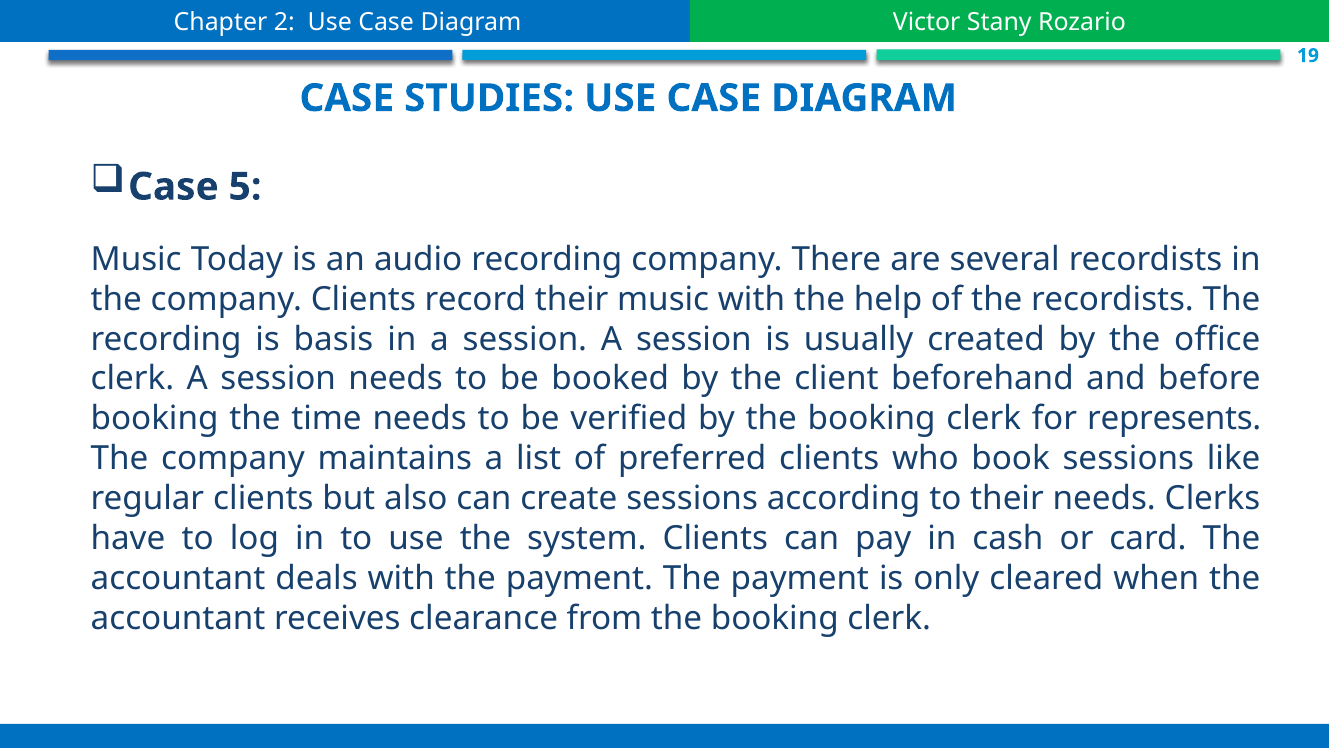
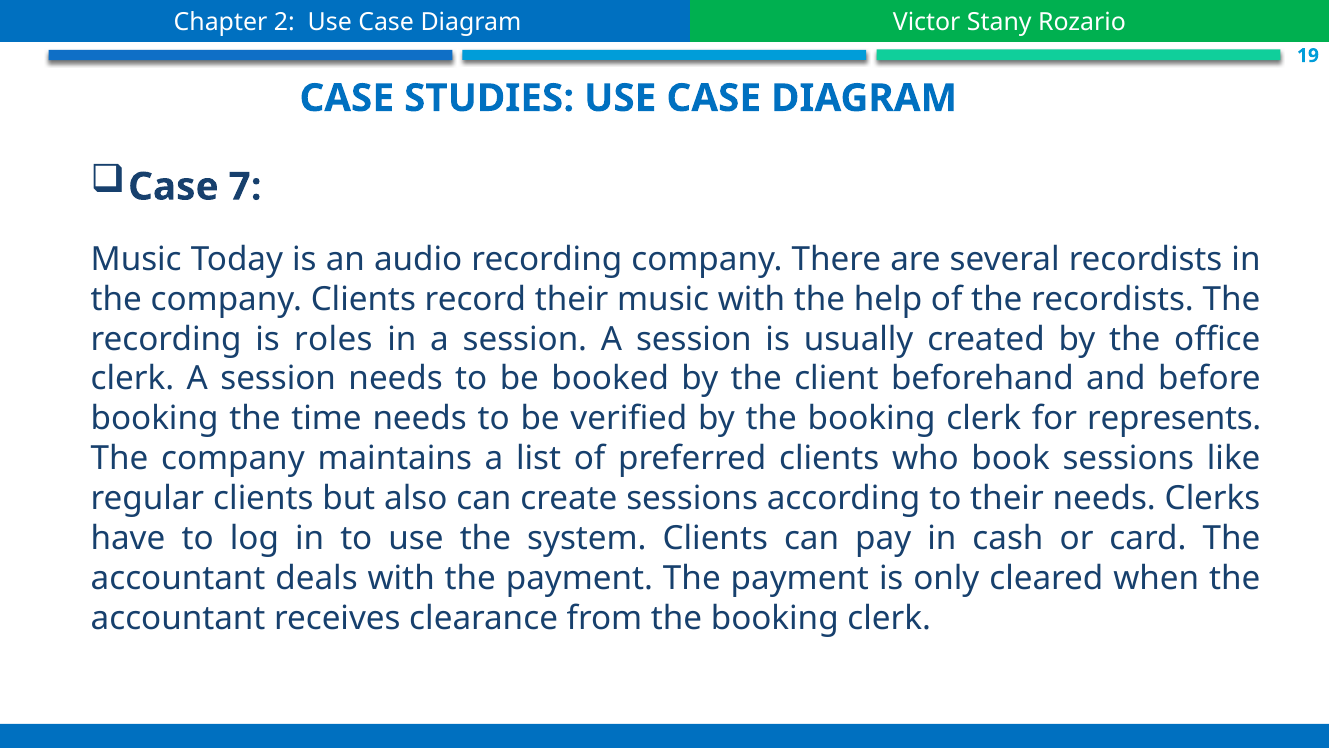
5: 5 -> 7 (245, 187)
basis: basis -> roles (333, 339)
